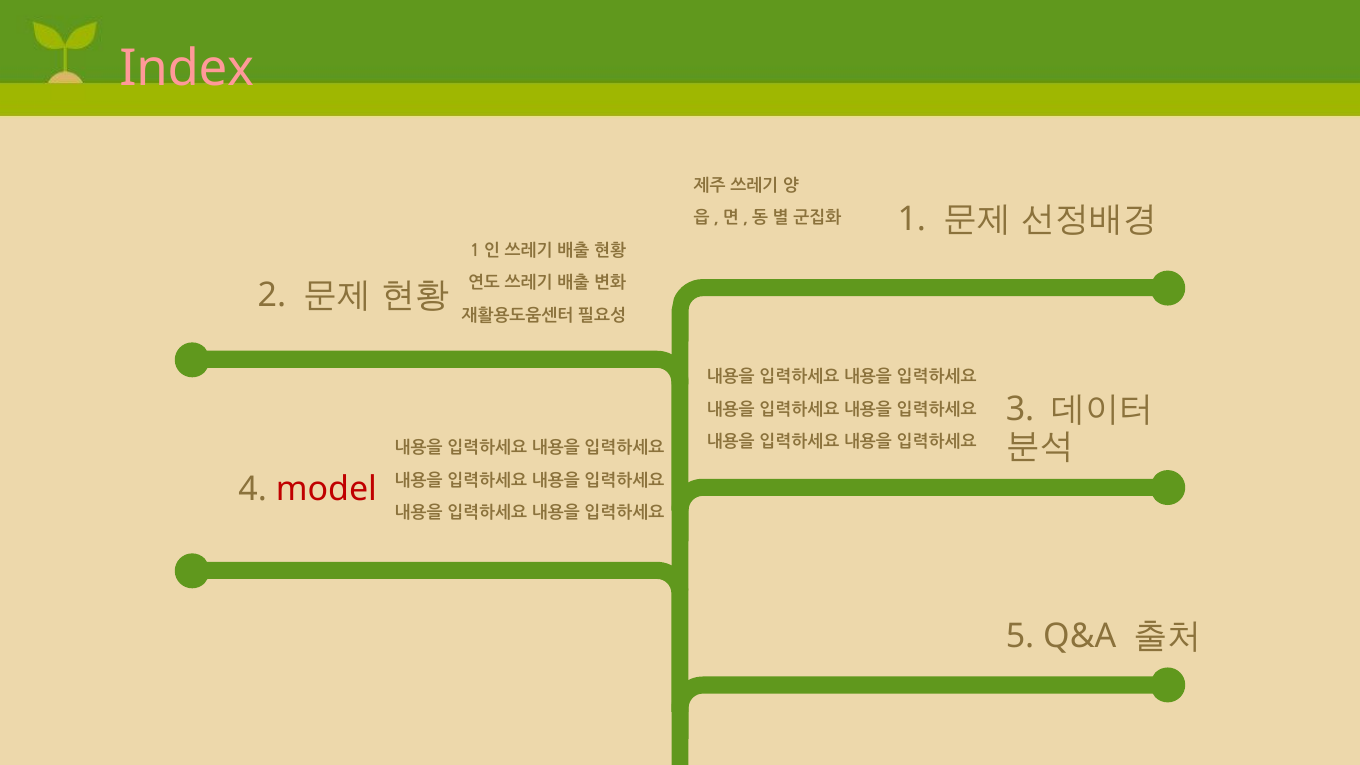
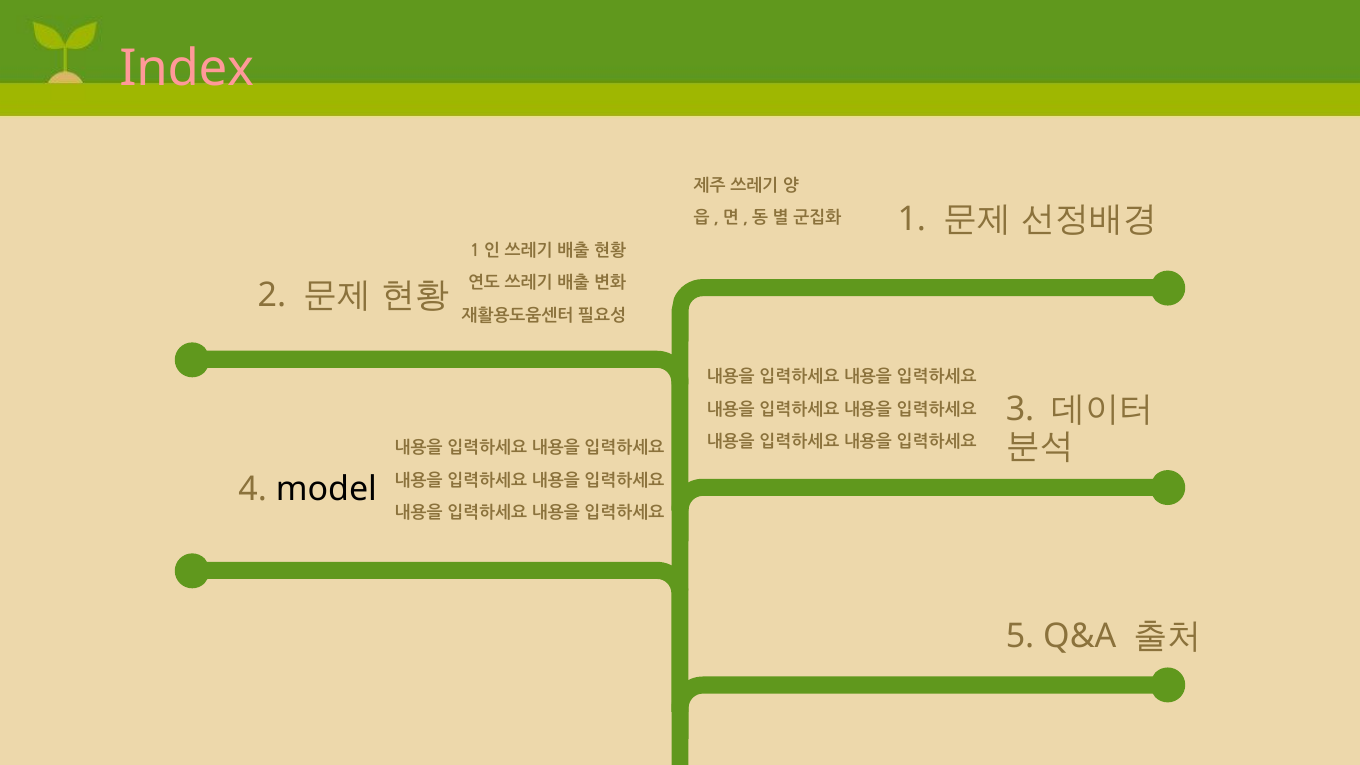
model colour: red -> black (326, 489)
